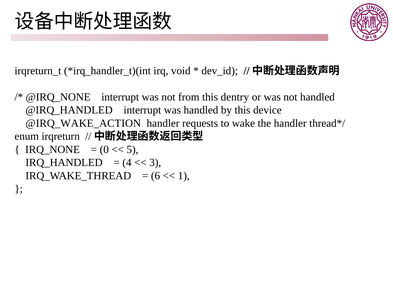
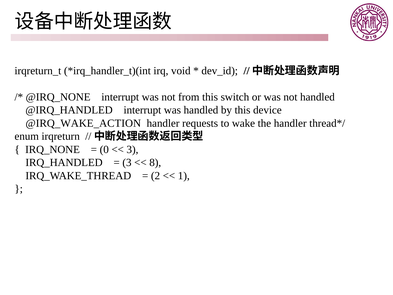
dentry: dentry -> switch (235, 97)
5: 5 -> 3 (132, 149)
4: 4 -> 3 (127, 162)
3: 3 -> 8 (155, 162)
6: 6 -> 2 (156, 176)
